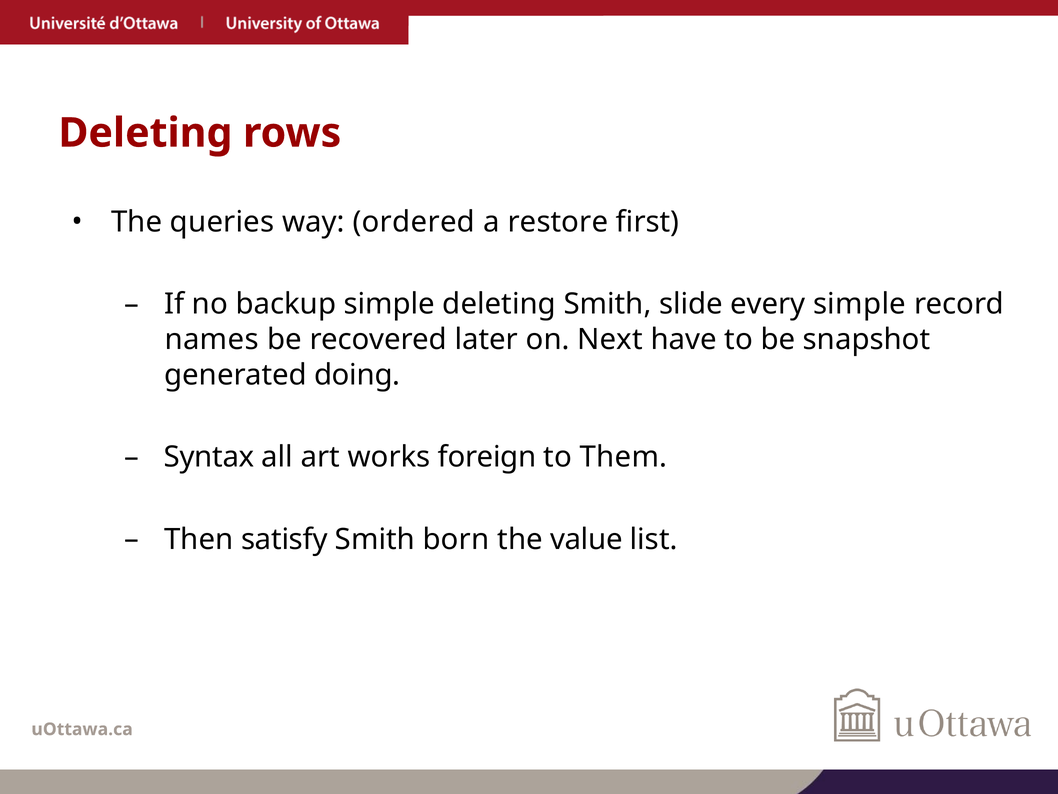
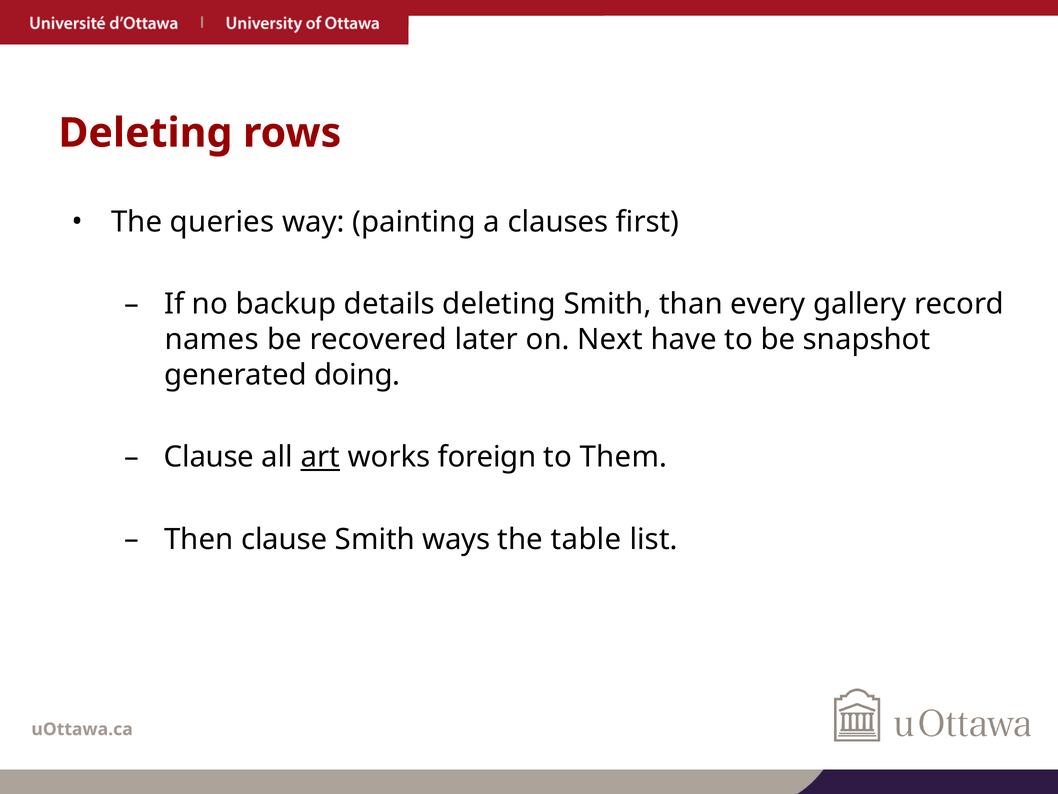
ordered: ordered -> painting (414, 222)
restore: restore -> clauses (558, 222)
backup simple: simple -> details (389, 304)
slide: slide -> than (691, 304)
every simple: simple -> gallery (860, 304)
Syntax: Syntax -> Clause (209, 457)
art underline: none -> present (320, 457)
Then satisfy: satisfy -> clause (284, 539)
born: born -> ways (456, 539)
value: value -> table (586, 539)
